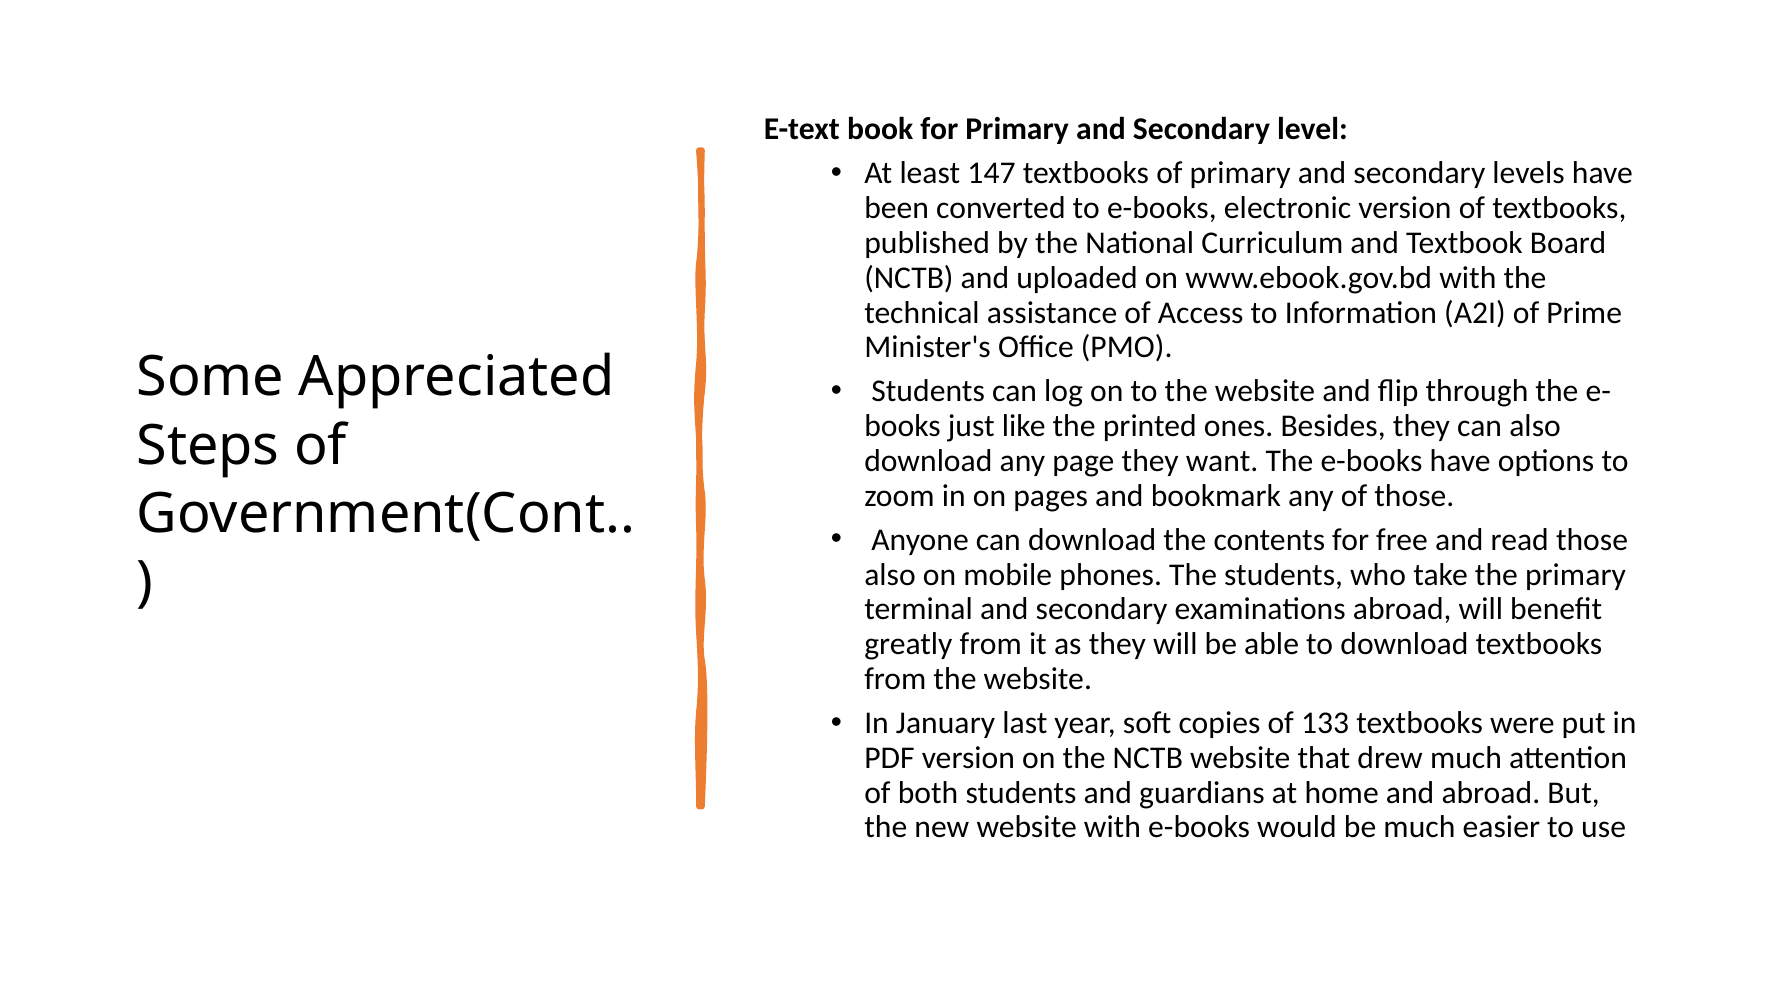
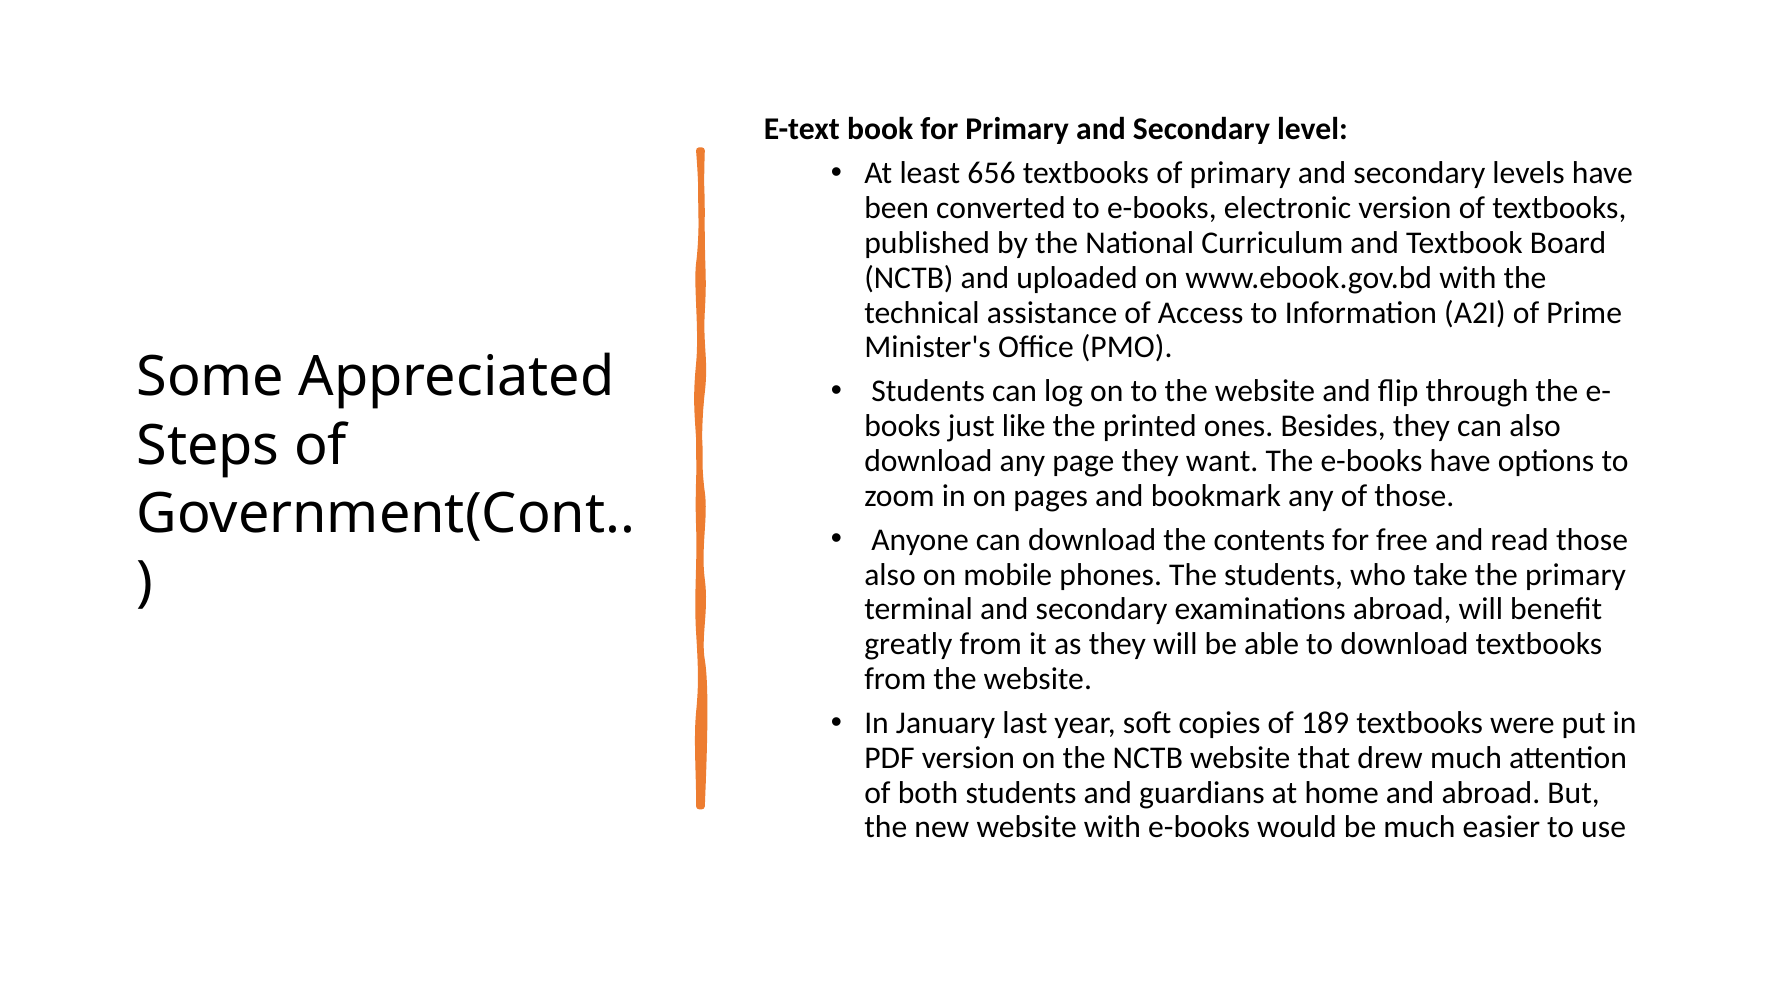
147: 147 -> 656 (992, 173)
133: 133 -> 189 (1325, 723)
